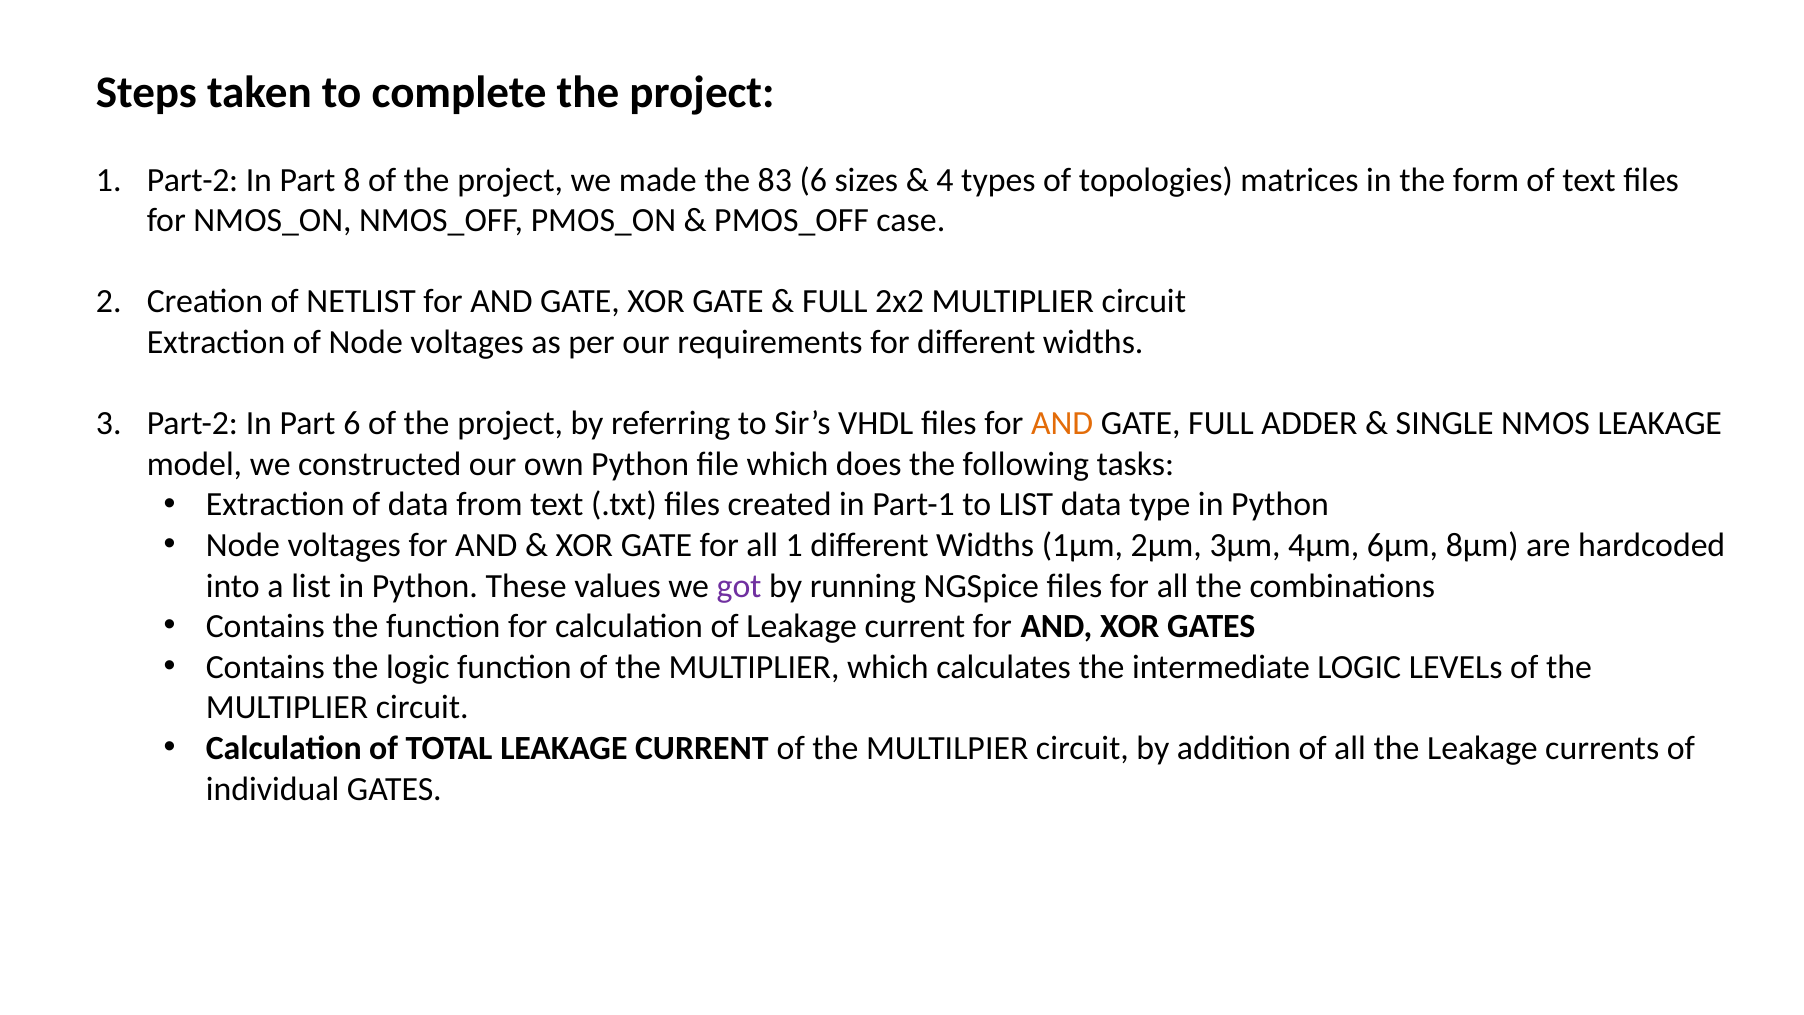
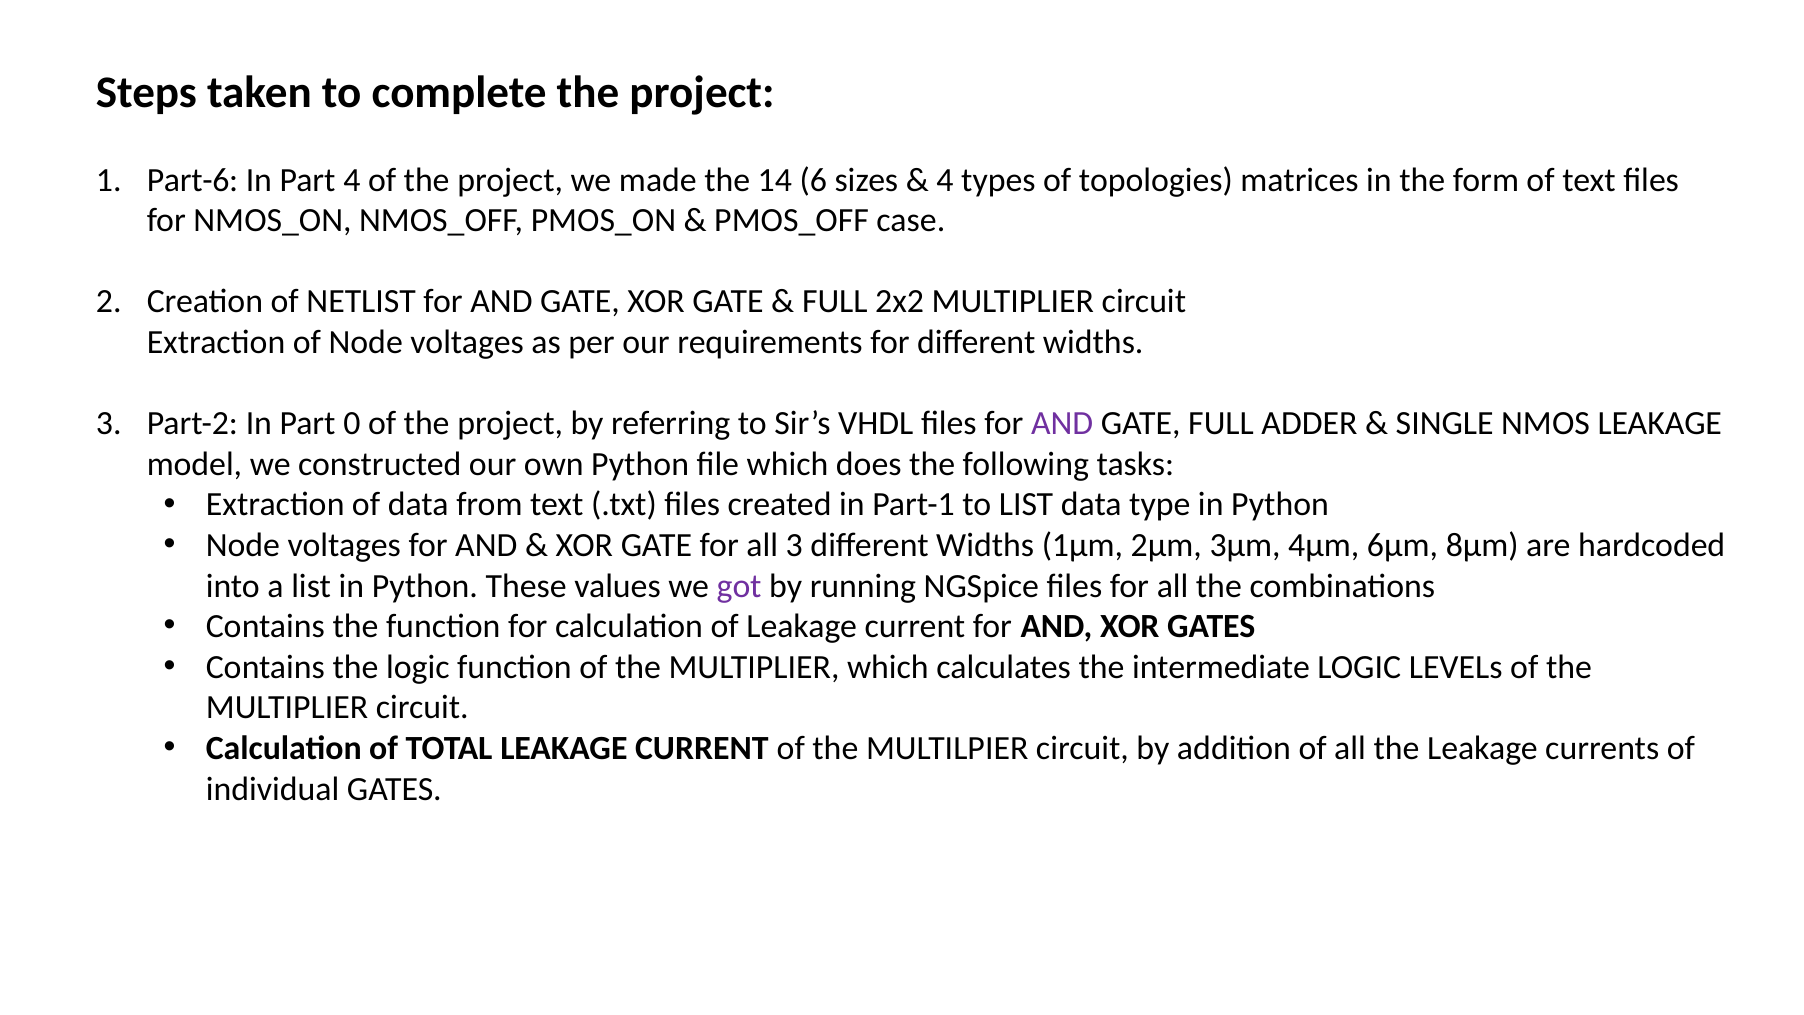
1 Part-2: Part-2 -> Part-6 (193, 180)
Part 8: 8 -> 4 (352, 180)
83: 83 -> 14 (775, 180)
Part 6: 6 -> 0 (352, 423)
AND colour: orange -> purple (1062, 423)
all 1: 1 -> 3 (794, 545)
